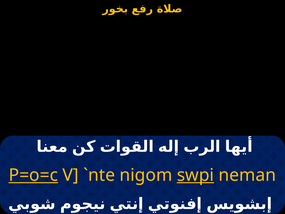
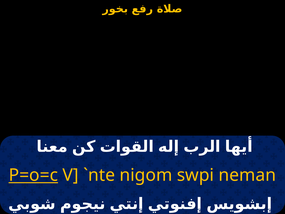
swpi underline: present -> none (195, 175)
